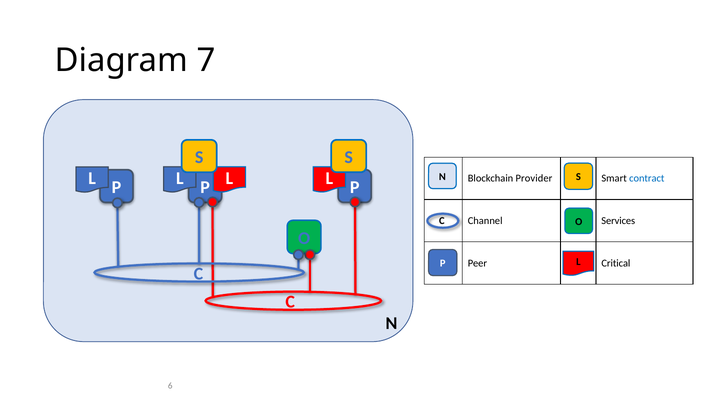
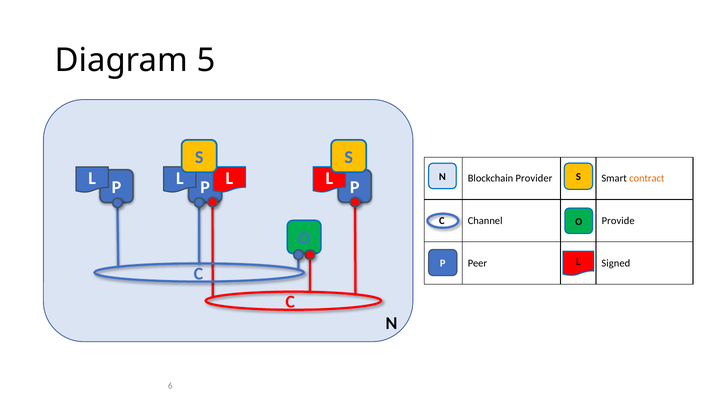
7: 7 -> 5 (206, 60)
contract colour: blue -> orange (647, 178)
Services: Services -> Provide (618, 221)
Critical: Critical -> Signed (616, 263)
